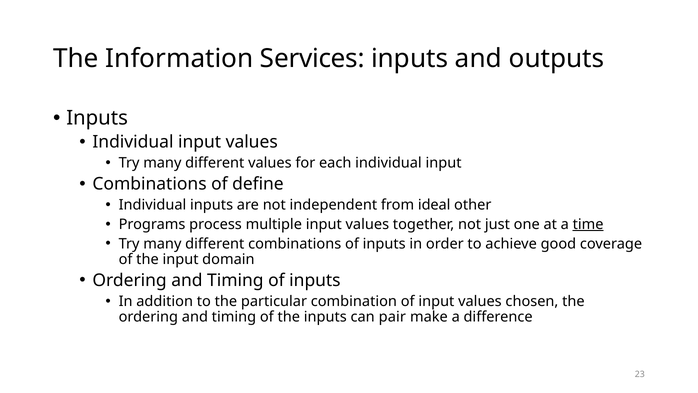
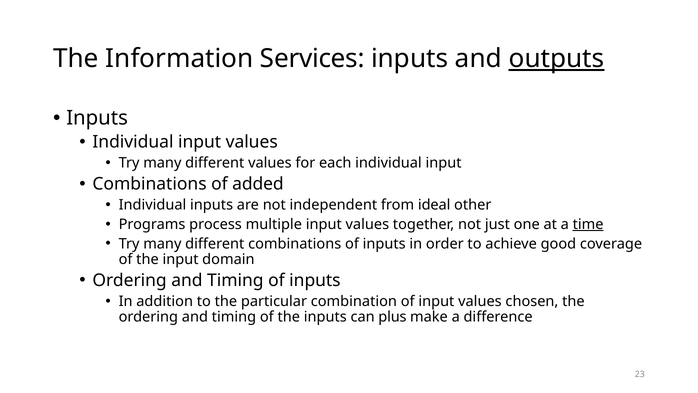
outputs underline: none -> present (557, 59)
define: define -> added (258, 184)
pair: pair -> plus (392, 317)
